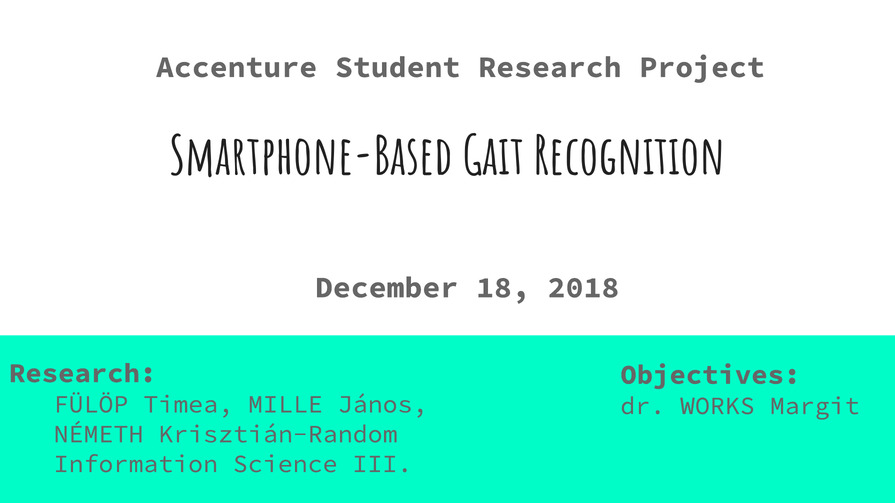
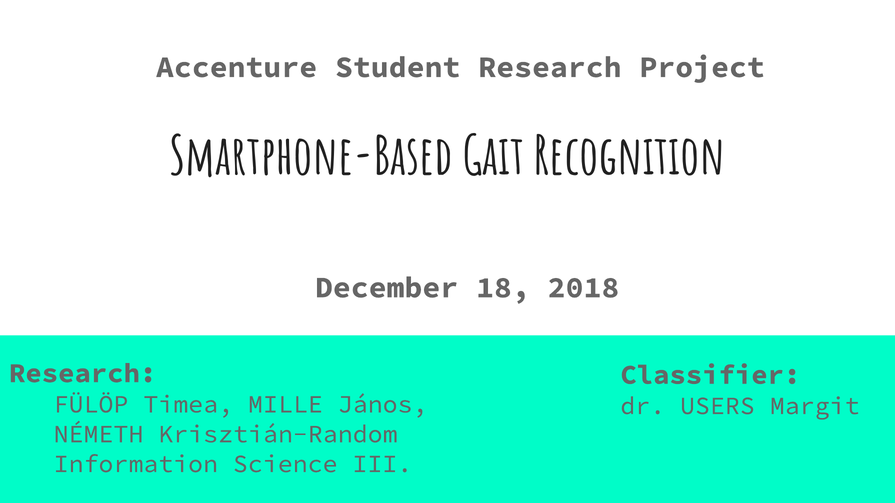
Objectives: Objectives -> Classifier (710, 375)
WORKS: WORKS -> USERS (717, 406)
